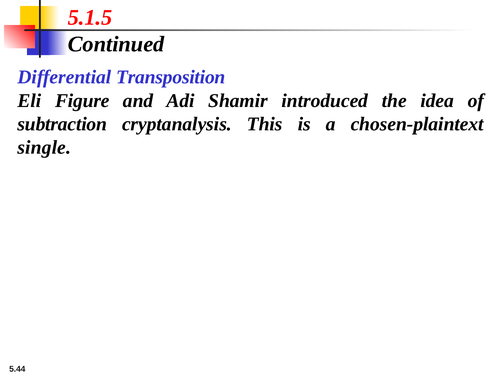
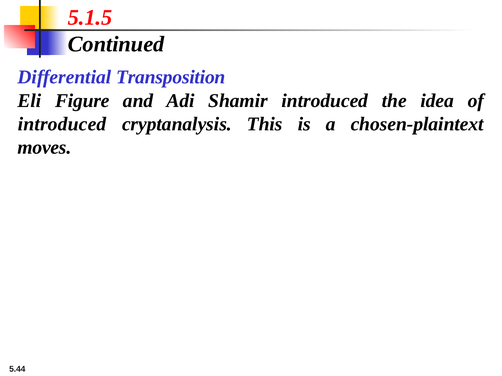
subtraction: subtraction -> introduced (62, 124)
single: single -> moves (44, 148)
